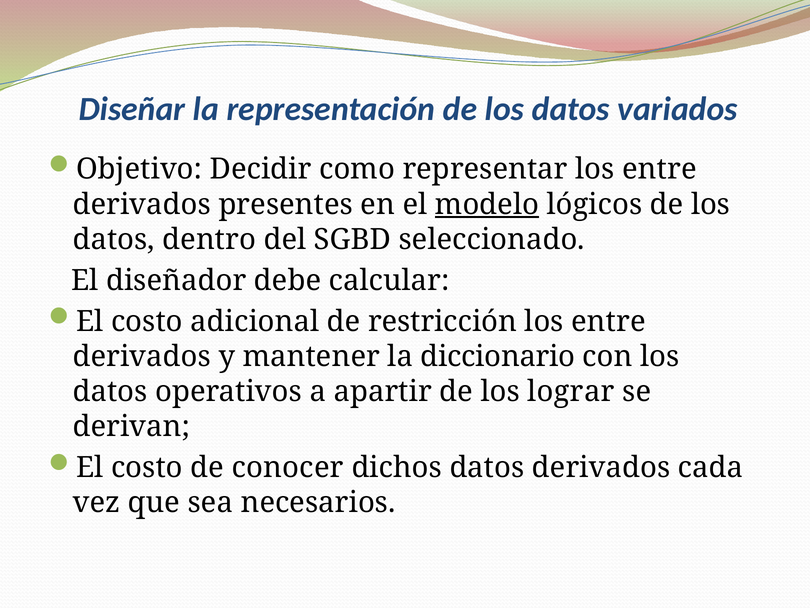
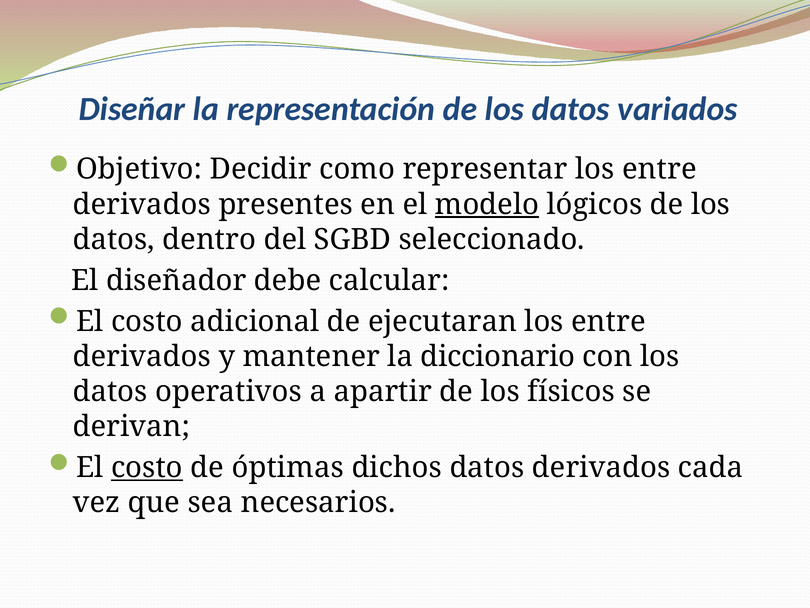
restricción: restricción -> ejecutaran (442, 321)
lograr: lograr -> físicos (571, 391)
costo underline: none -> present (147, 467)
conocer: conocer -> óptimas (288, 467)
